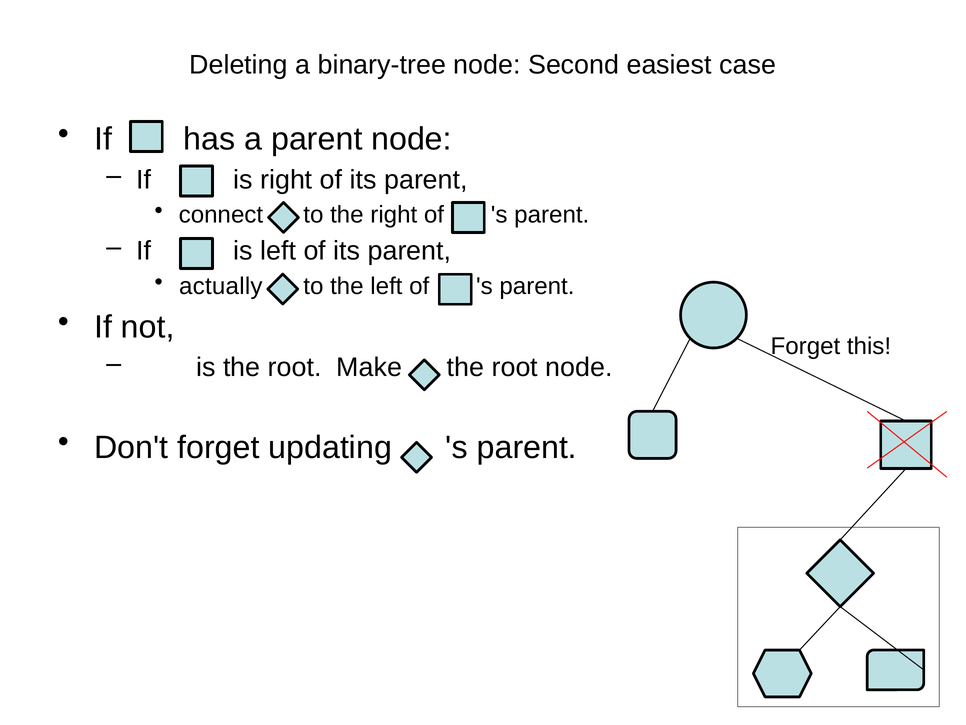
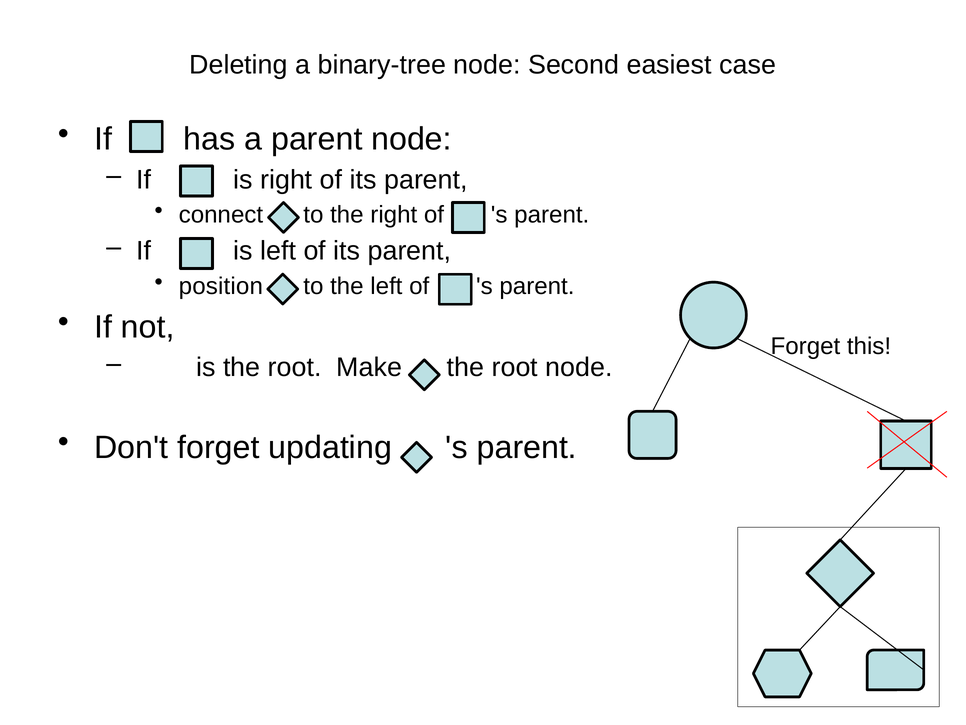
actually: actually -> position (221, 286)
